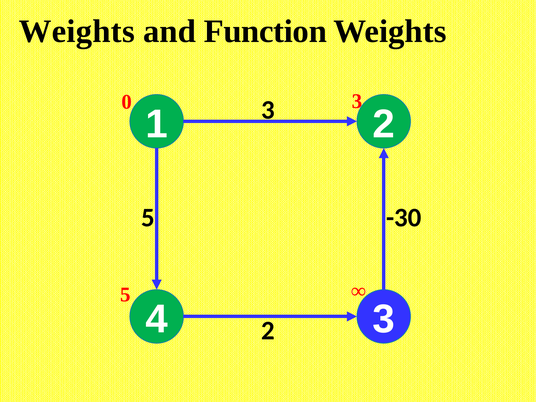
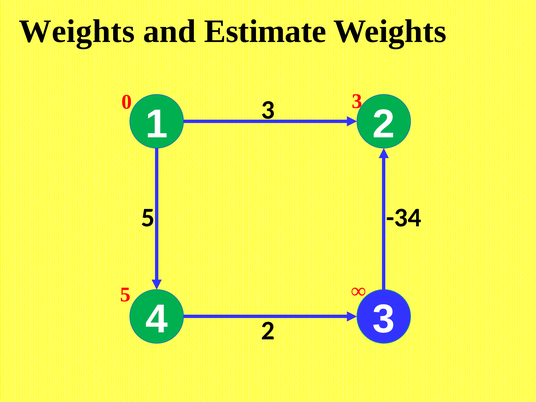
Function: Function -> Estimate (265, 31)
-30: -30 -> -34 (404, 218)
